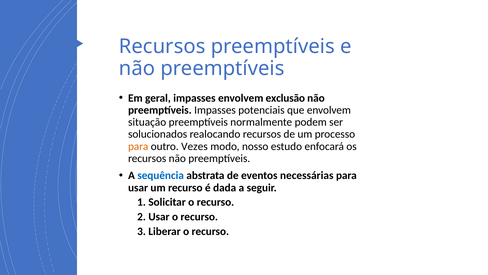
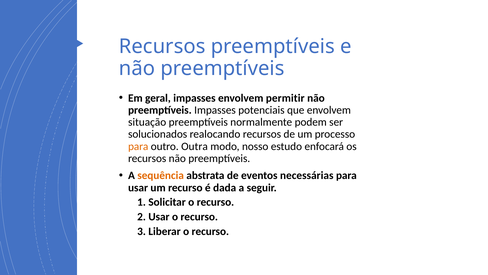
exclusão: exclusão -> permitir (285, 98)
Vezes: Vezes -> Outra (194, 146)
sequência colour: blue -> orange (161, 175)
